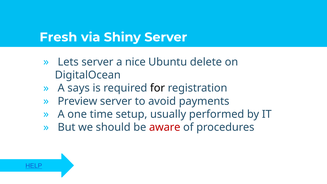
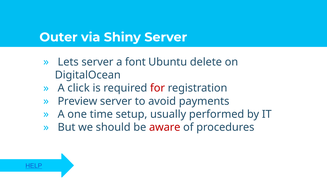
Fresh: Fresh -> Outer (58, 37)
nice: nice -> font (135, 62)
says: says -> click (79, 88)
for colour: black -> red (158, 88)
